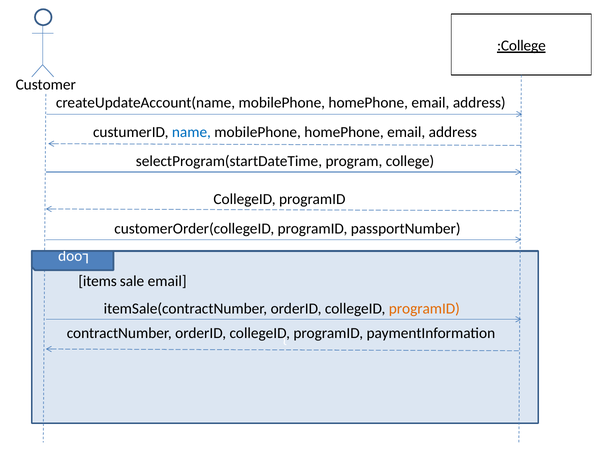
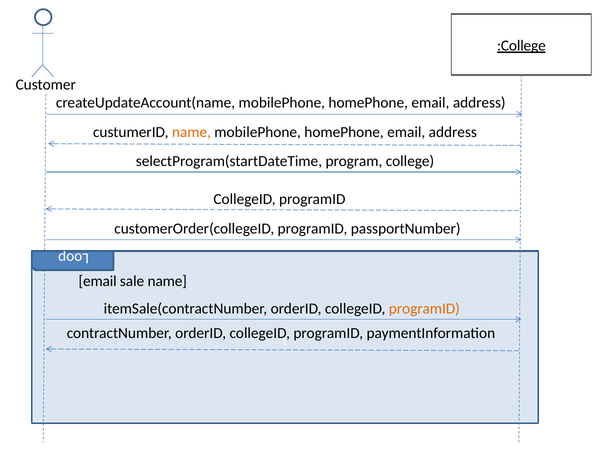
name colour: blue -> orange (191, 132)
items: items -> email (98, 281)
sale email: email -> name (167, 281)
